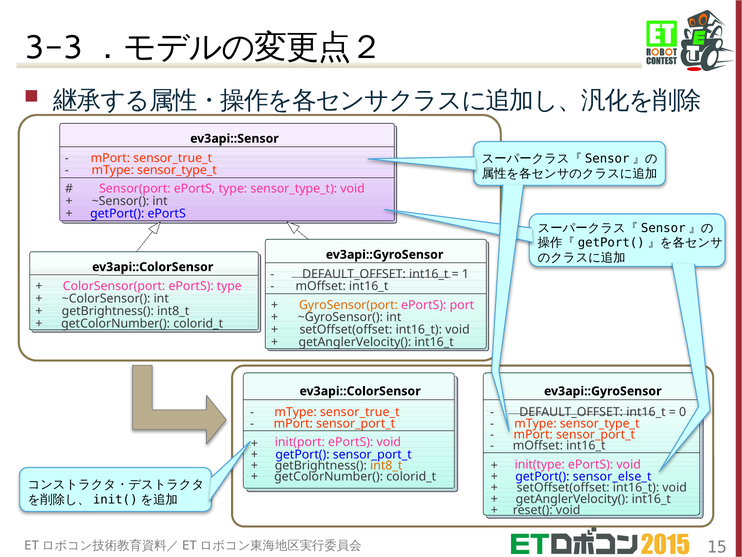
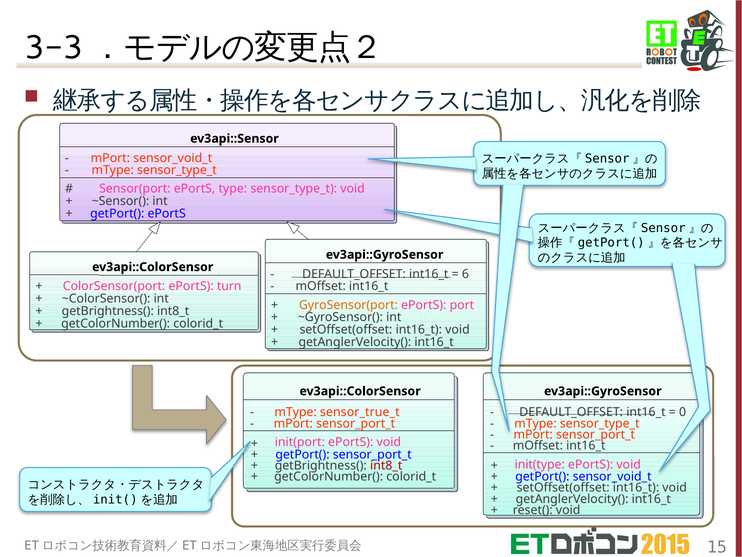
mPort sensor_true_t: sensor_true_t -> sensor_void_t (173, 158)
1: 1 -> 6 (465, 274)
ColorSensor(port ePortS type: type -> turn (229, 286)
int8_t colour: orange -> red (386, 465)
getPort( sensor_else_t: sensor_else_t -> sensor_void_t (612, 476)
